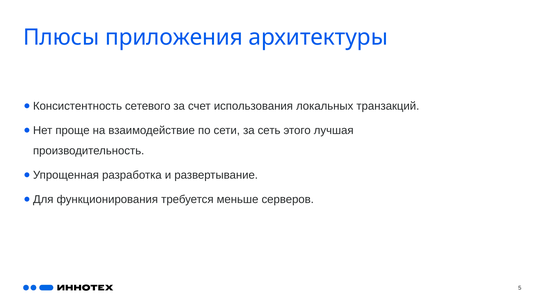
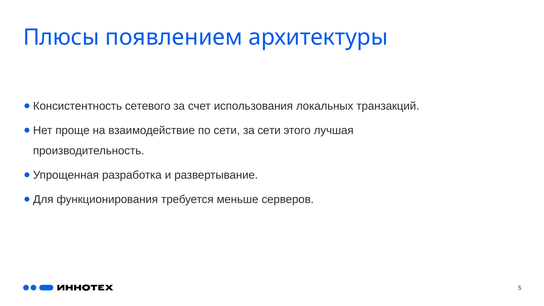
приложения: приложения -> появлением (174, 37)
за сеть: сеть -> сети (269, 130)
